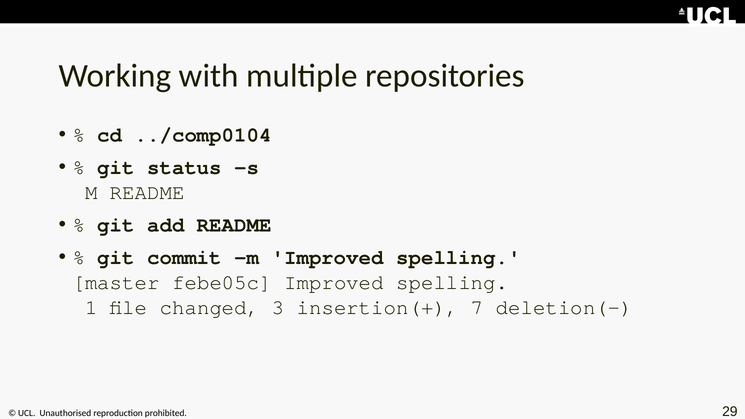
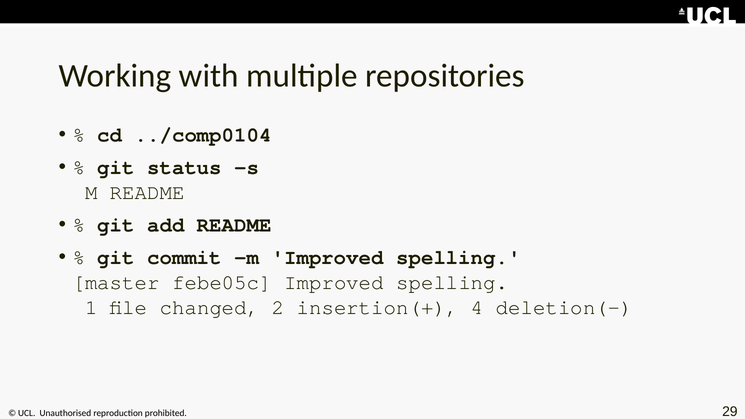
3: 3 -> 2 (278, 307)
7: 7 -> 4 (477, 307)
